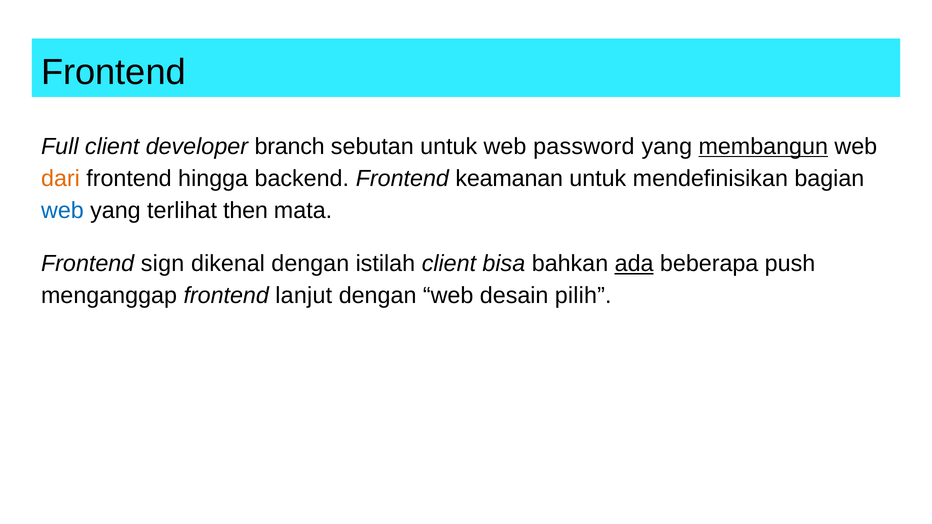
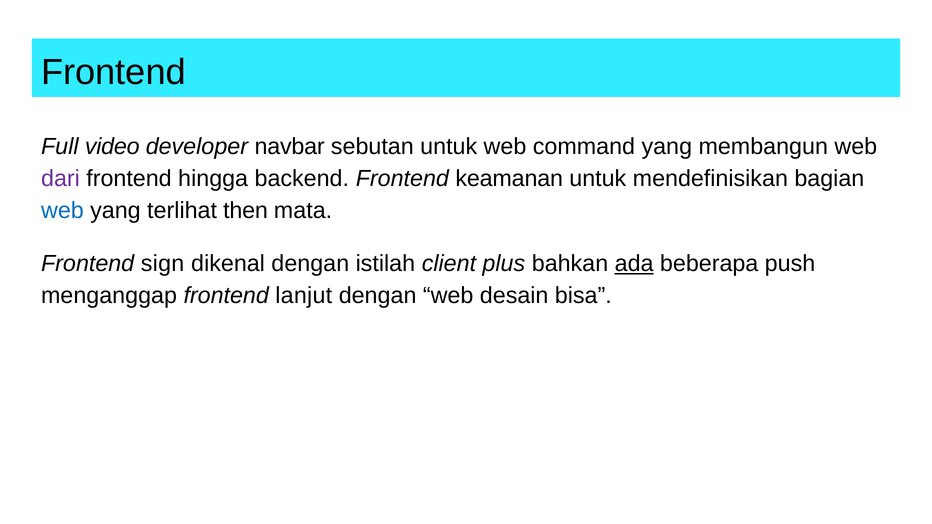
Full client: client -> video (112, 147)
branch: branch -> navbar (290, 147)
password: password -> command (584, 147)
membangun underline: present -> none (763, 147)
dari colour: orange -> purple (60, 179)
bisa: bisa -> plus (504, 264)
pilih: pilih -> bisa (583, 296)
